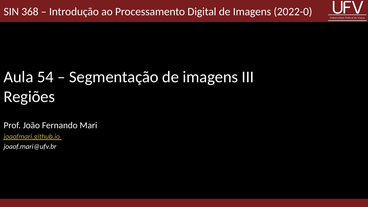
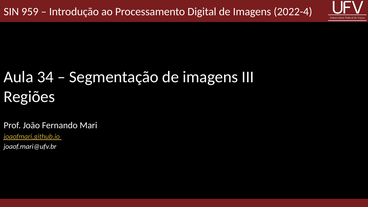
368: 368 -> 959 (30, 12)
2022-0: 2022-0 -> 2022-4 (293, 12)
54: 54 -> 34 (45, 77)
